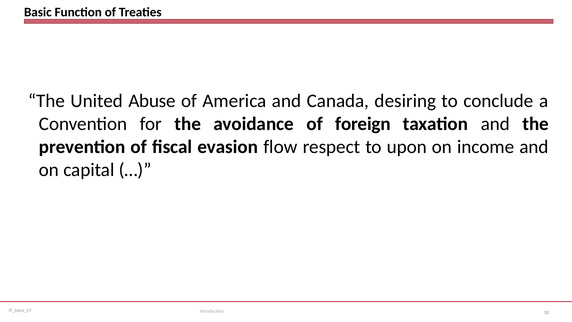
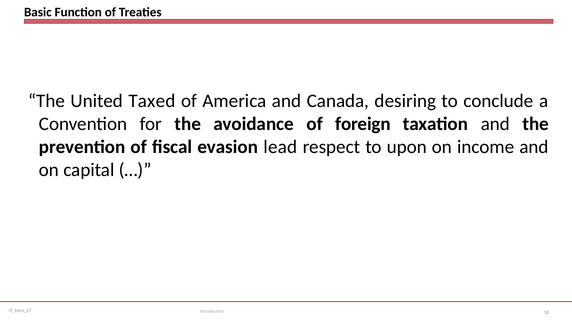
Abuse: Abuse -> Taxed (152, 101)
flow: flow -> lead (280, 147)
